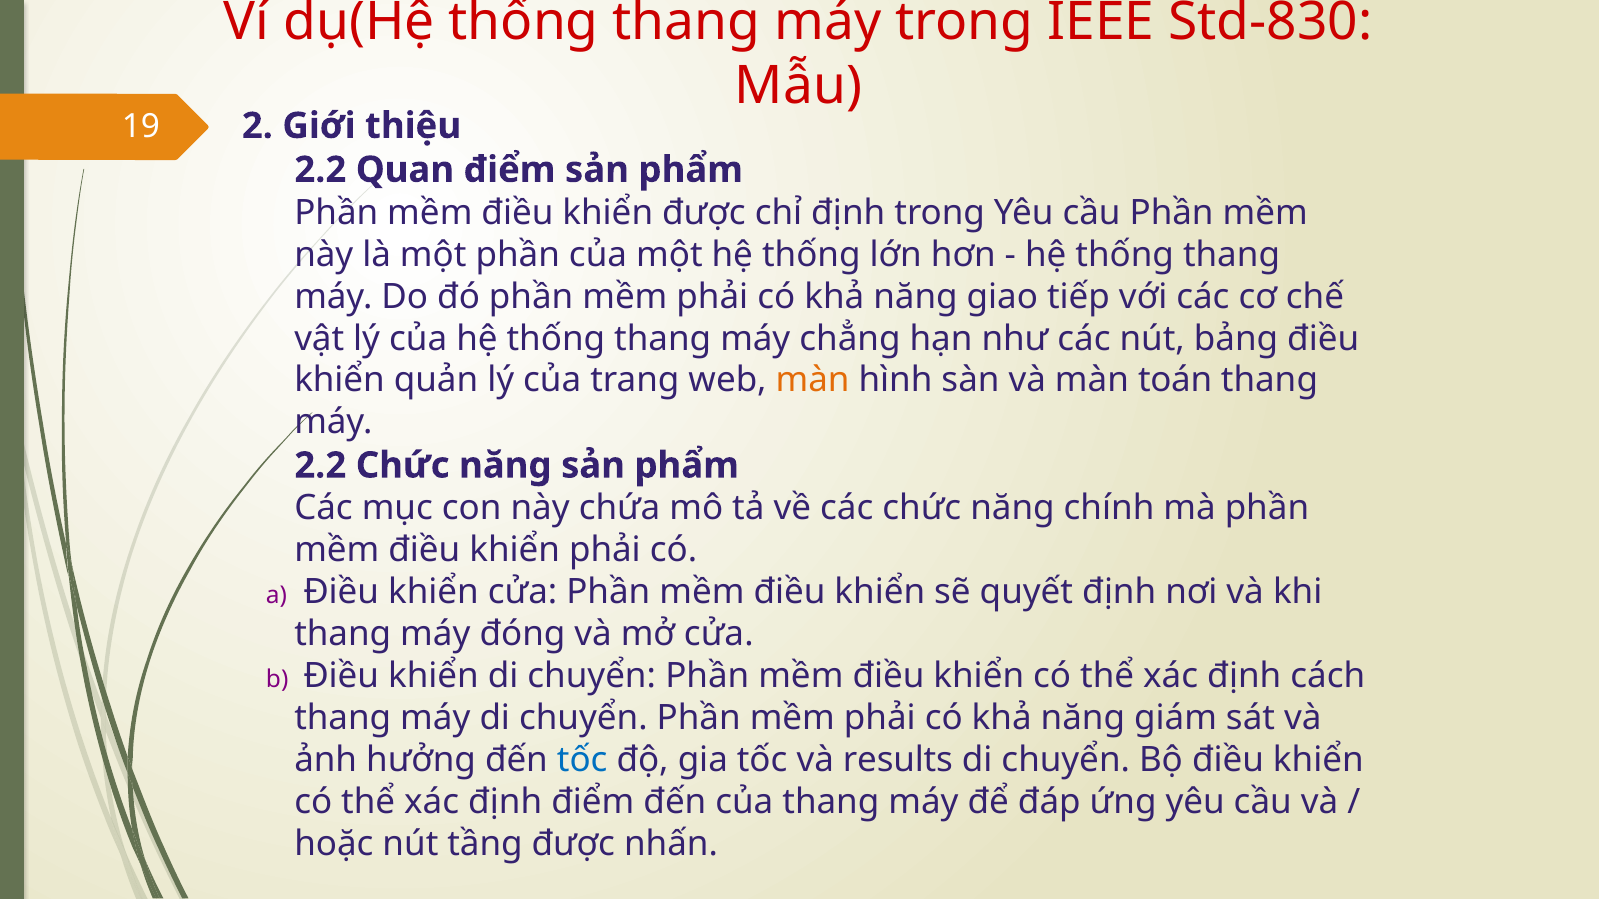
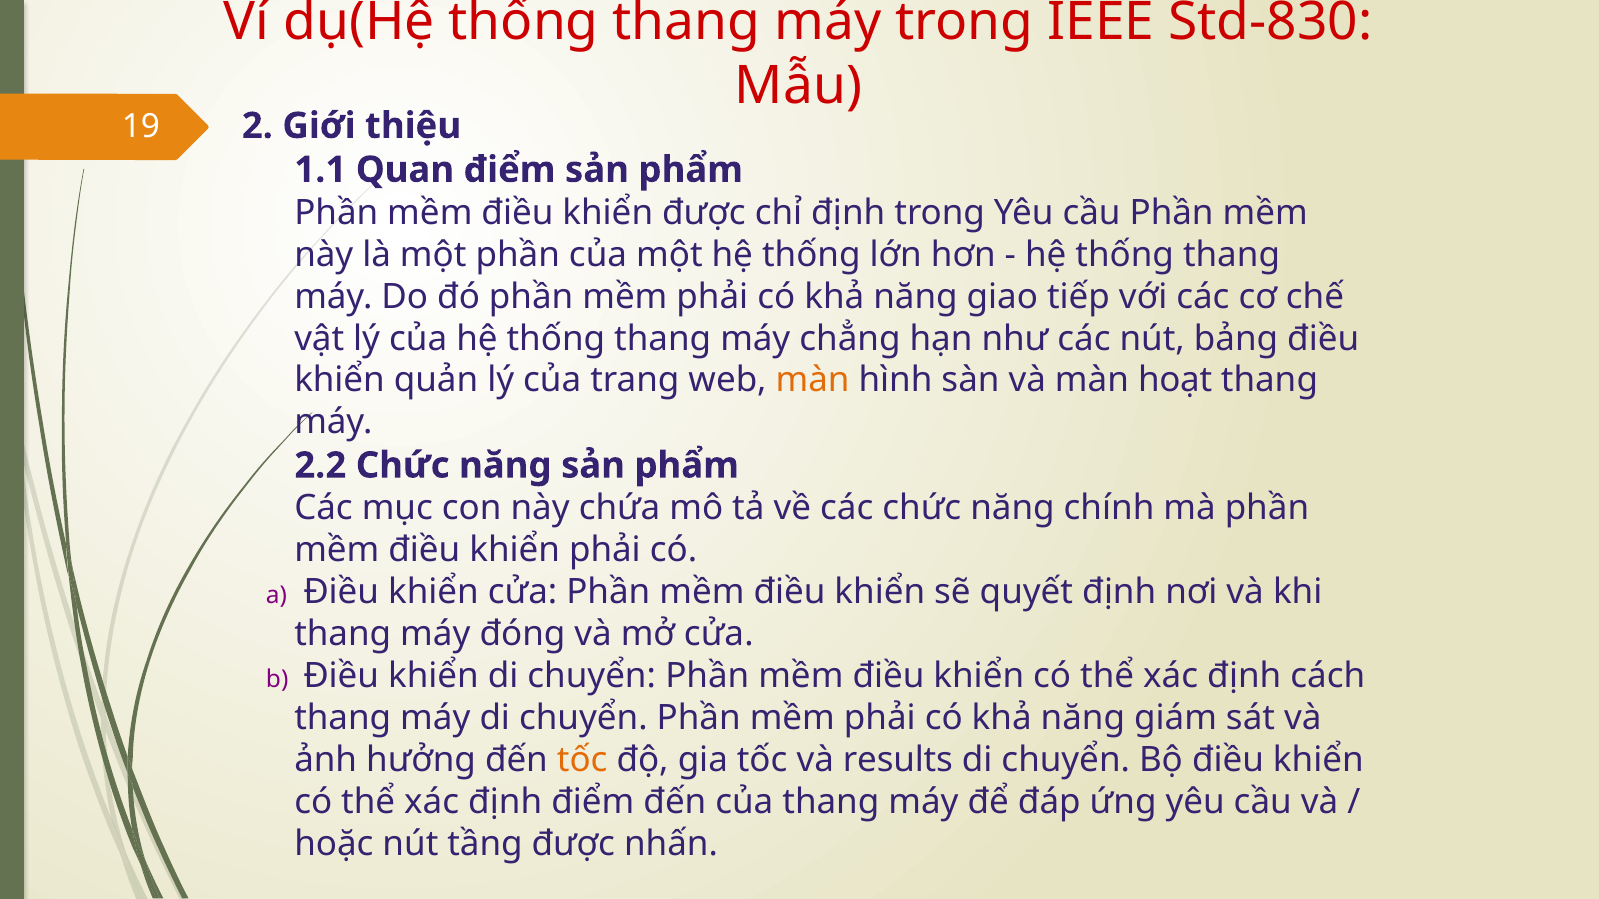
2.2: 2.2 -> 1.1 (320, 170)
toán: toán -> hoạt (1175, 381)
tốc colour: blue -> orange (582, 760)
